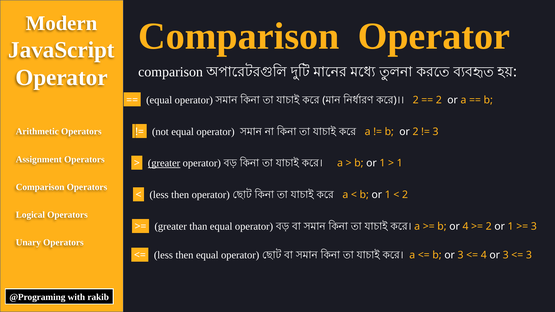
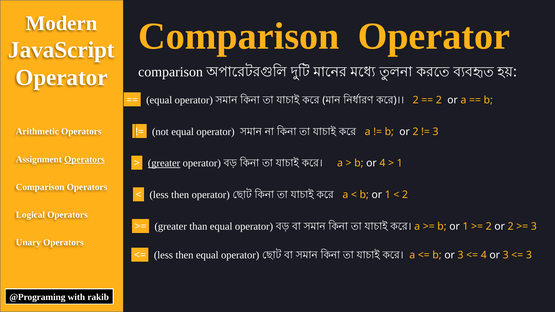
Operators underline: none -> present (84, 159)
1: 1 -> 4 (382, 163)
4: 4 -> 1 (465, 227)
2 or 1: 1 -> 2 (511, 227)
